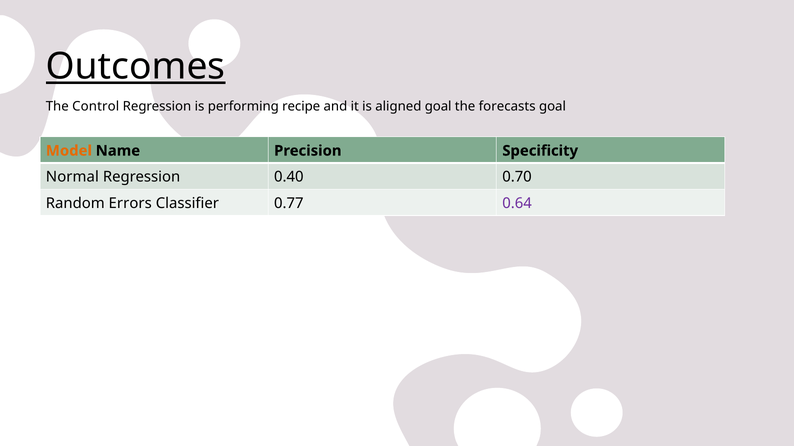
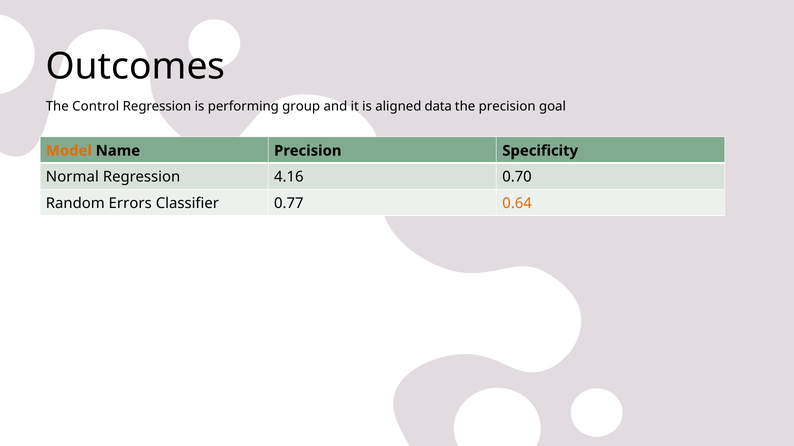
Outcomes underline: present -> none (136, 67)
recipe: recipe -> group (301, 107)
aligned goal: goal -> data (438, 107)
the forecasts: forecasts -> precision (507, 107)
0.40: 0.40 -> 4.16 (289, 177)
0.64 colour: purple -> orange (517, 203)
